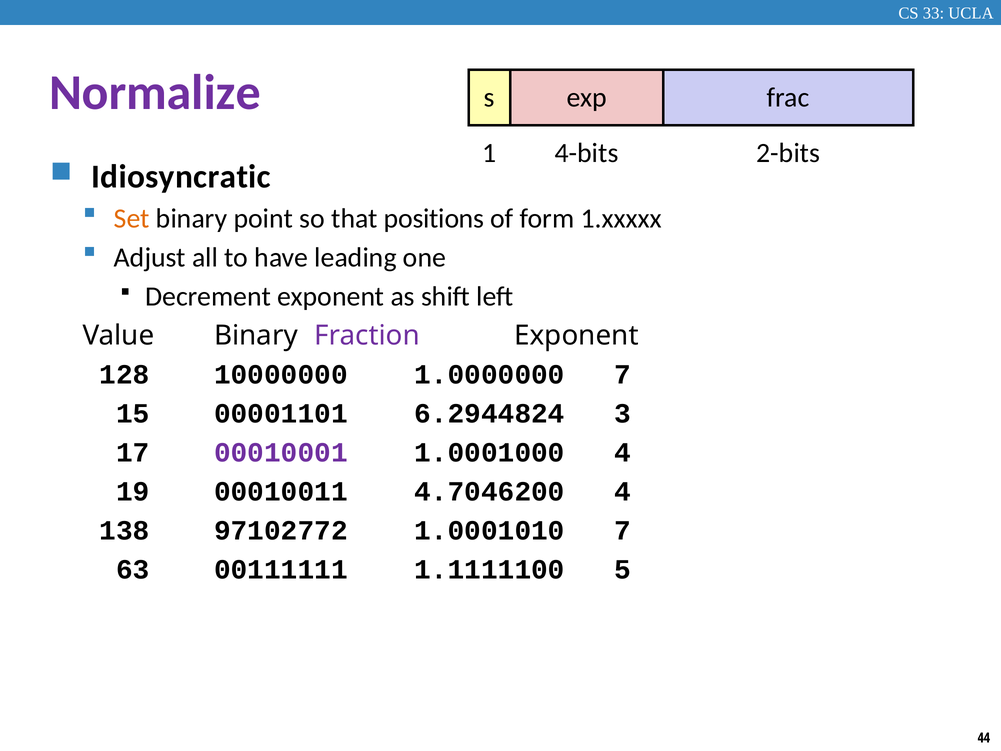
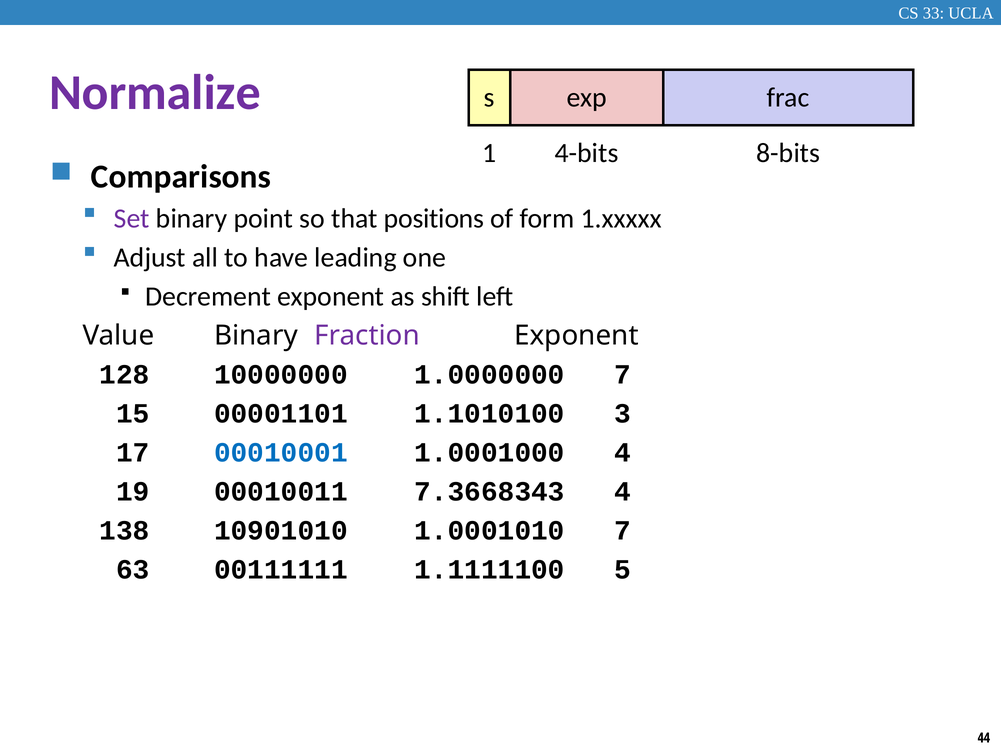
2-bits: 2-bits -> 8-bits (788, 153)
Idiosyncratic: Idiosyncratic -> Comparisons (181, 176)
Set colour: orange -> purple (132, 218)
6.2944824: 6.2944824 -> 1.1010100 (489, 413)
00010001 colour: purple -> blue (281, 452)
4.7046200: 4.7046200 -> 7.3668343 (489, 491)
97102772: 97102772 -> 10901010 (281, 530)
